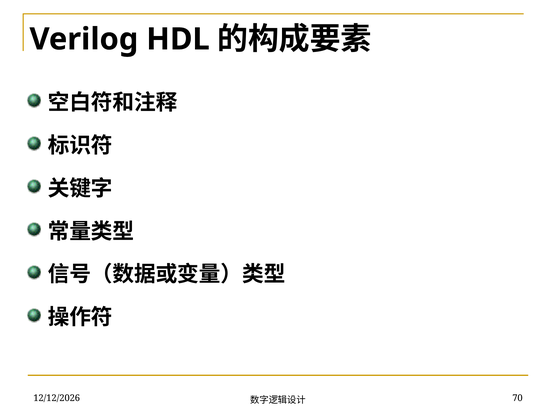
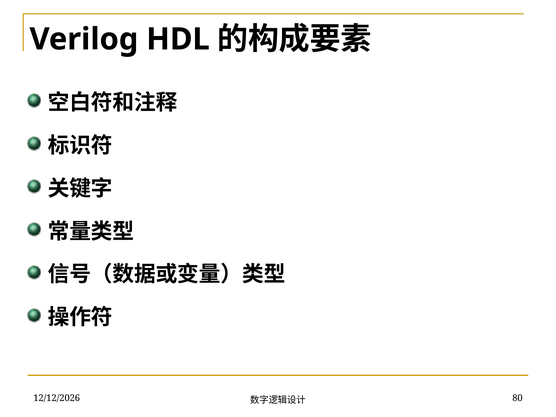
70: 70 -> 80 (518, 398)
